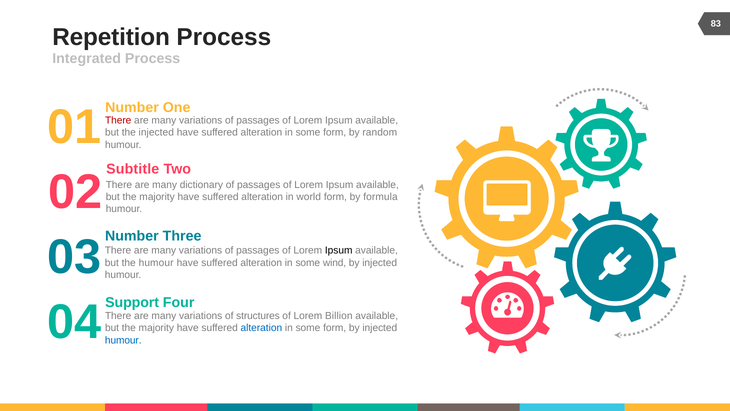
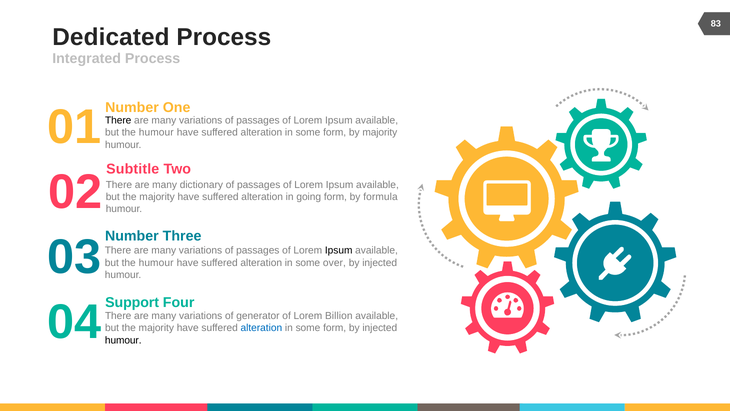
Repetition: Repetition -> Dedicated (111, 37)
There colour: red -> black (118, 120)
injected: injected -> humour (156, 133)
by random: random -> majority (380, 133)
world: world -> going (309, 197)
wind: wind -> over (334, 263)
structures: structures -> generator (258, 315)
humour colour: blue -> black (123, 340)
